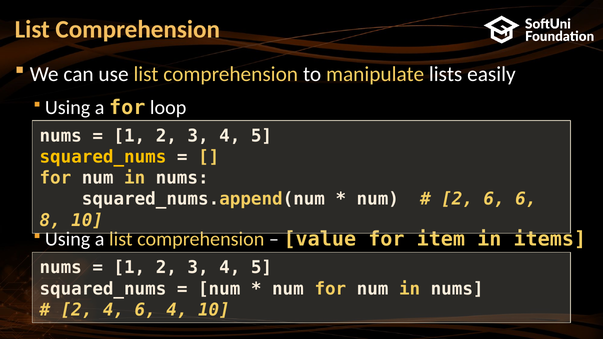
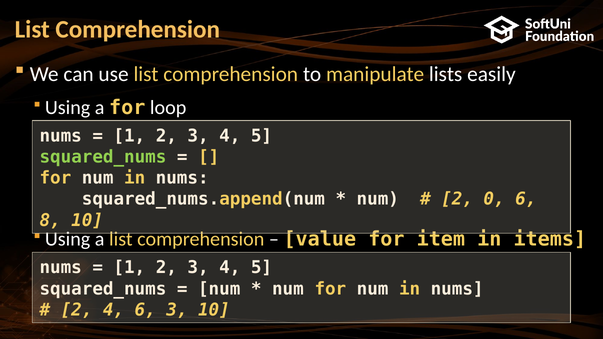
squared_nums colour: yellow -> light green (103, 157)
2 6: 6 -> 0 (494, 199)
6 4: 4 -> 3 (177, 310)
